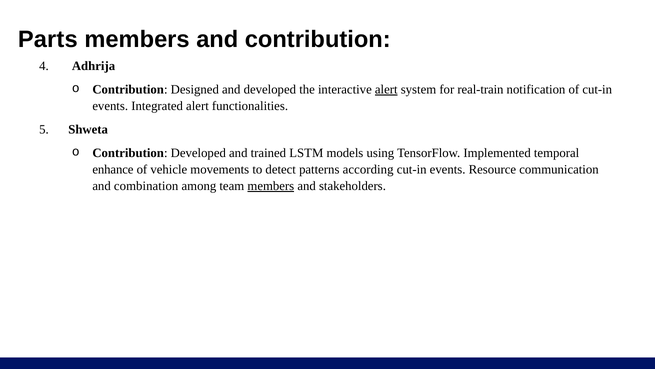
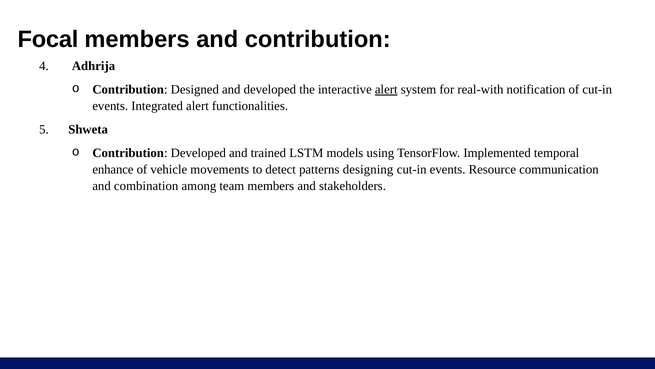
Parts: Parts -> Focal (48, 40)
real-train: real-train -> real-with (480, 89)
according: according -> designing (368, 169)
members underline: present -> none (271, 186)
